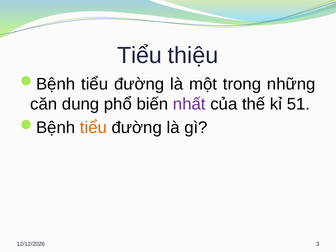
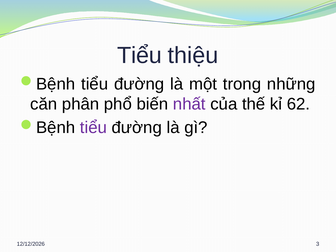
dung: dung -> phân (81, 104)
51: 51 -> 62 (298, 104)
tiểu colour: orange -> purple (93, 128)
